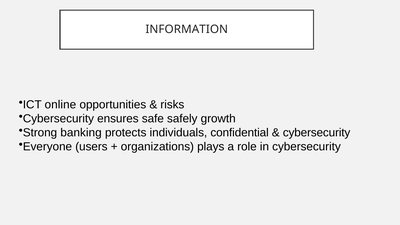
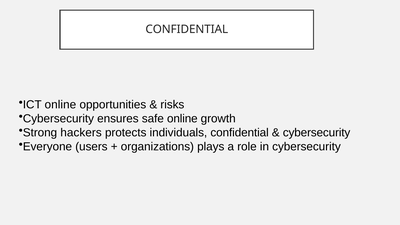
INFORMATION: INFORMATION -> CONFIDENTIAL (187, 29)
safe safely: safely -> online (182, 119)
banking: banking -> hackers (81, 133)
